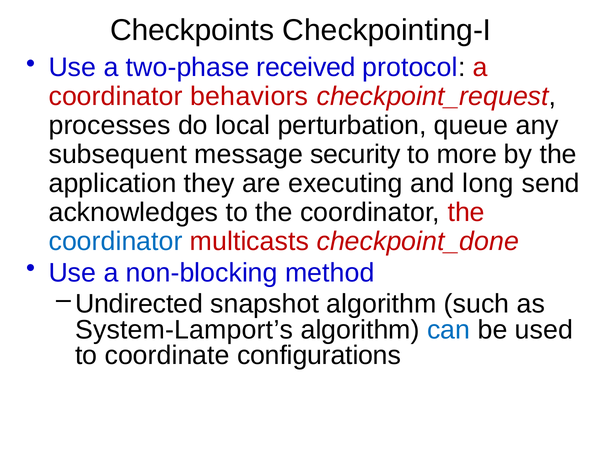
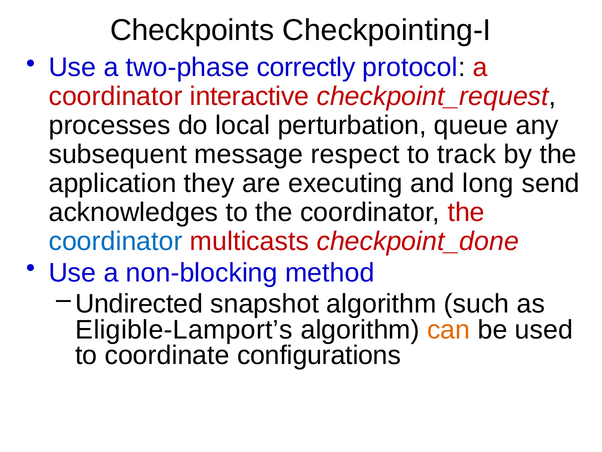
received: received -> correctly (306, 67)
behaviors: behaviors -> interactive (250, 96)
security: security -> respect (355, 154)
more: more -> track (467, 154)
System-Lamport’s: System-Lamport’s -> Eligible-Lamport’s (184, 329)
can colour: blue -> orange (449, 329)
